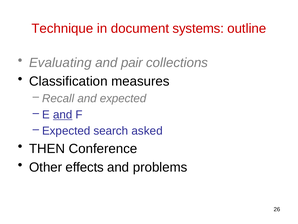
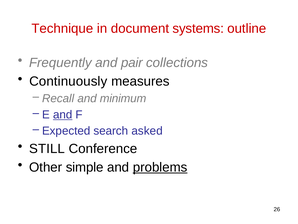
Evaluating: Evaluating -> Frequently (60, 63)
Classification: Classification -> Continuously (68, 81)
and expected: expected -> minimum (123, 98)
THEN: THEN -> STILL (47, 148)
effects: effects -> simple (85, 167)
problems underline: none -> present (160, 167)
